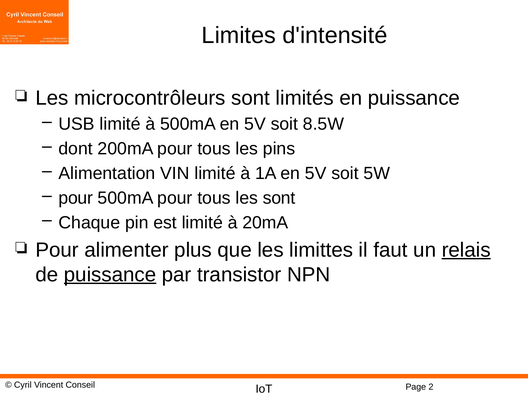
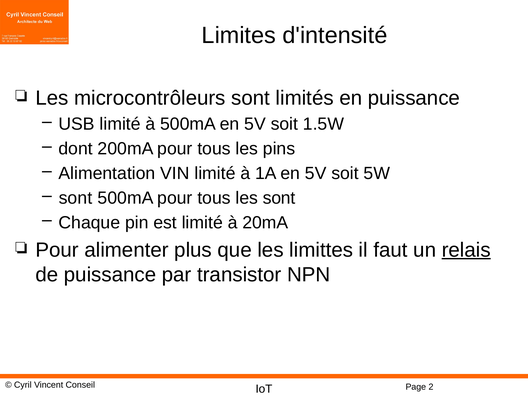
8.5W: 8.5W -> 1.5W (324, 124)
pour: pour -> sont (76, 198)
puissance underline: present -> none (110, 275)
